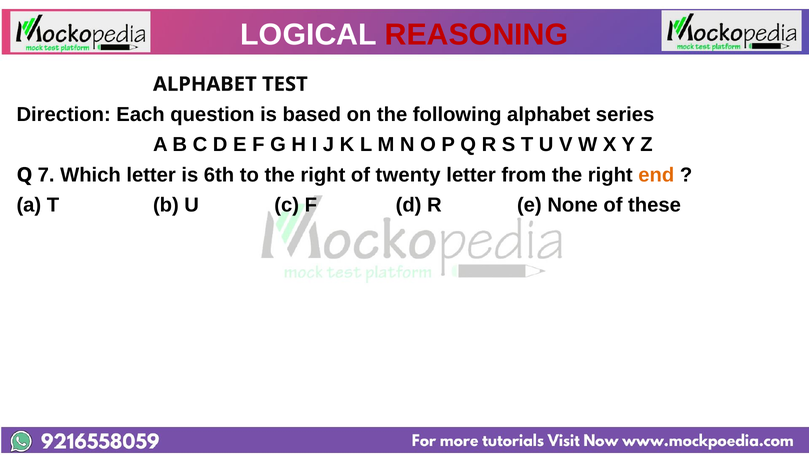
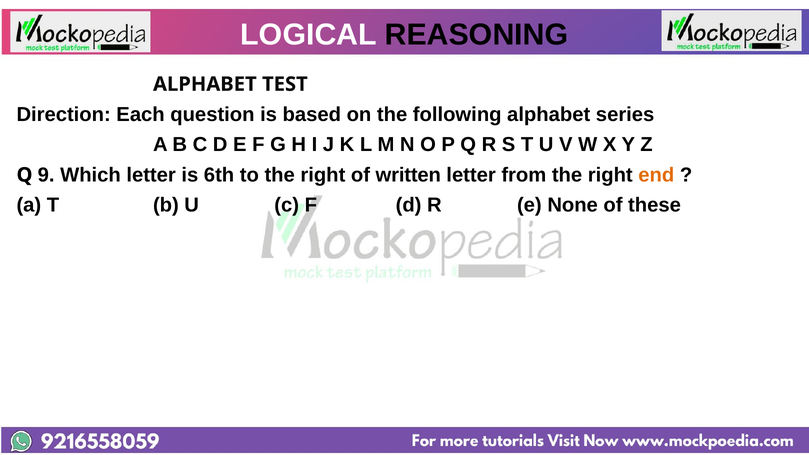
REASONING colour: red -> black (477, 35)
7: 7 -> 9 (46, 175)
twenty: twenty -> written (408, 175)
